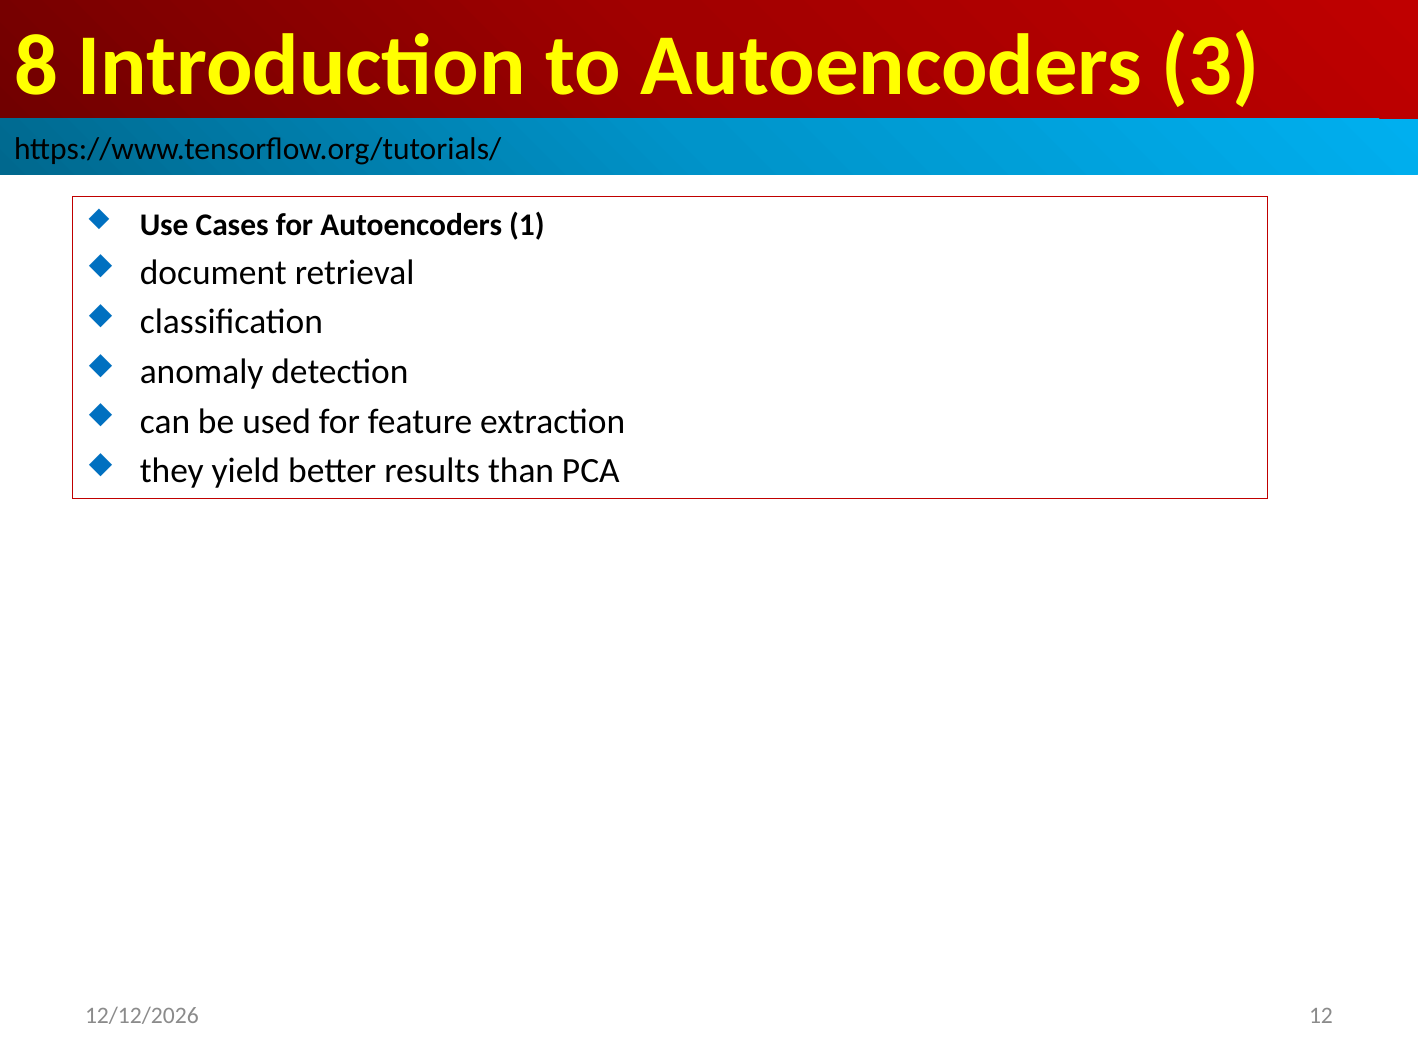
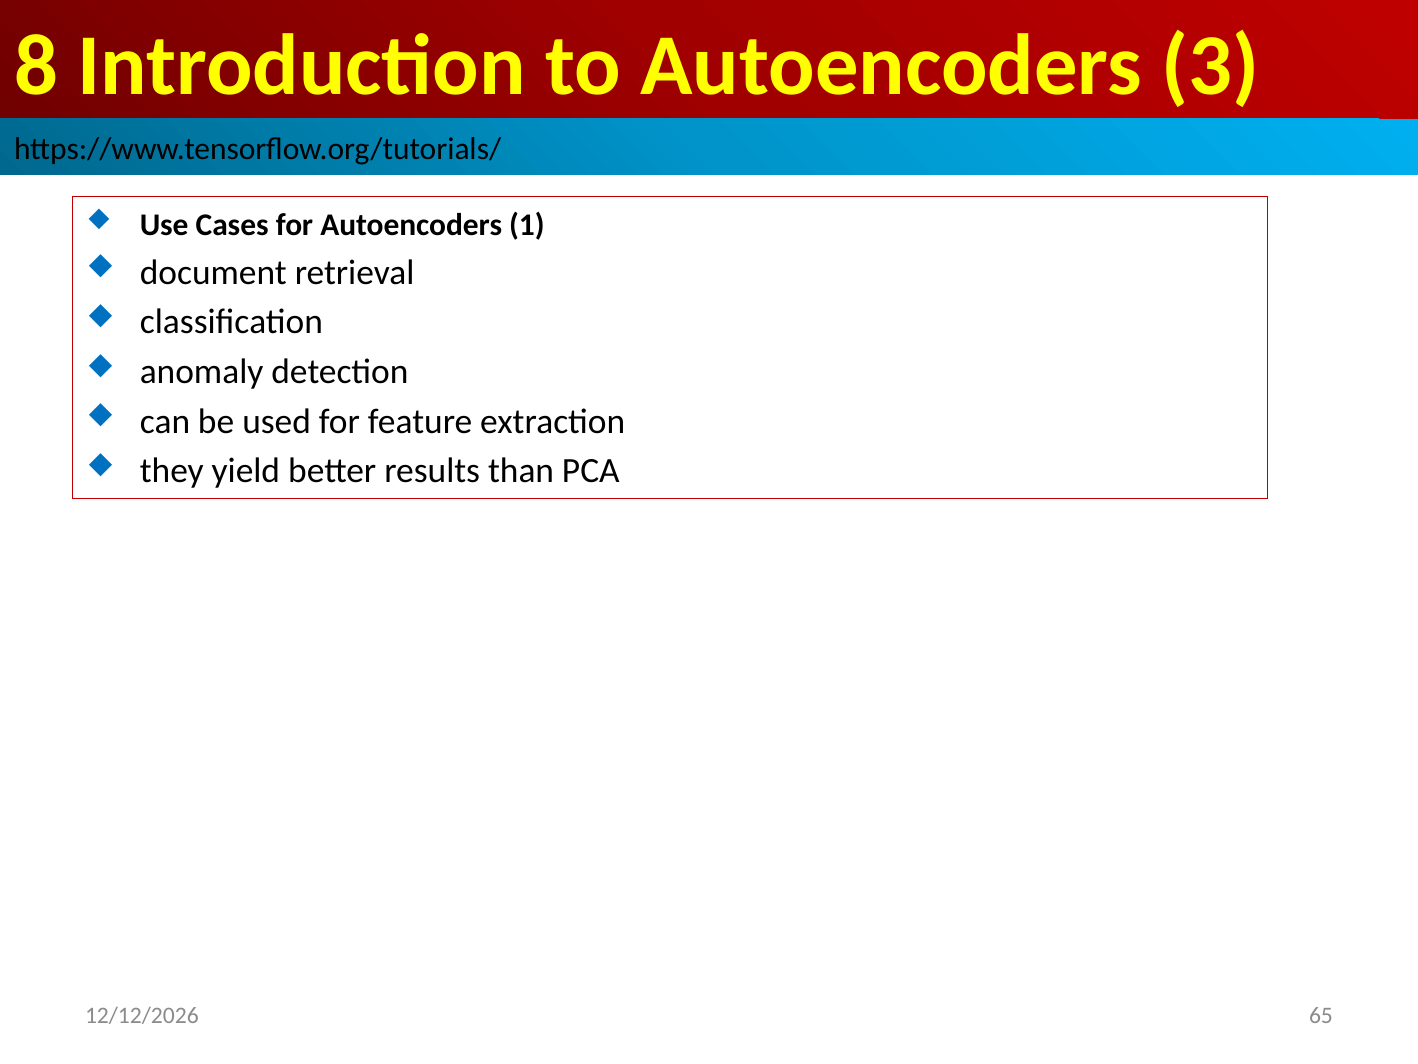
12: 12 -> 65 (1321, 1015)
